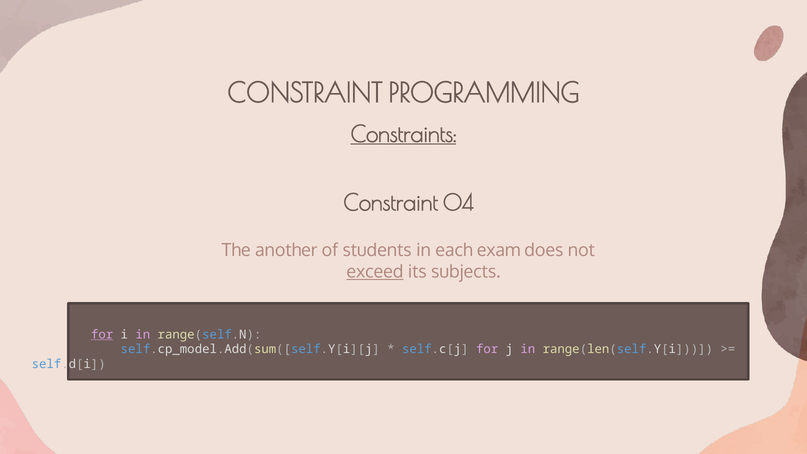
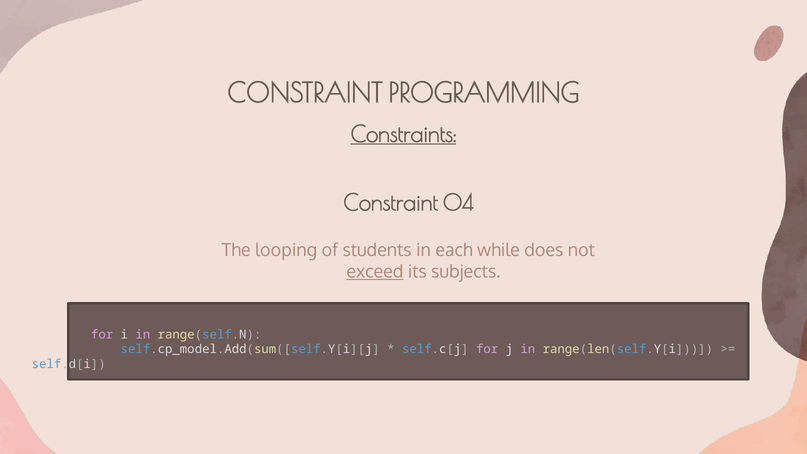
another: another -> looping (286, 250)
exam: exam -> while (499, 250)
for underline: present -> none (102, 335)
